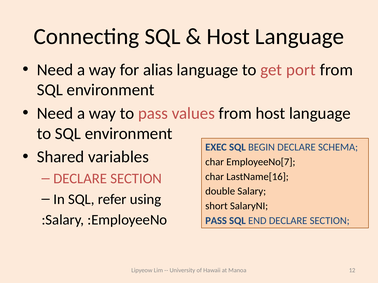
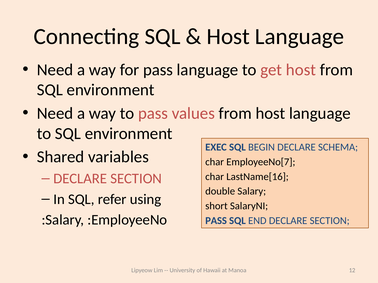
for alias: alias -> pass (158, 70)
get port: port -> host (301, 70)
